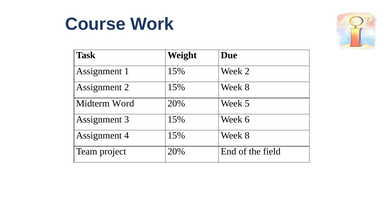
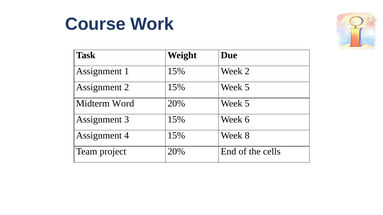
2 15% Week 8: 8 -> 5 (247, 87)
field: field -> cells (272, 152)
